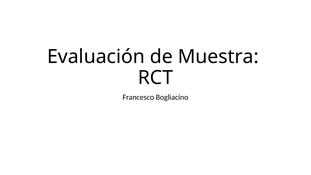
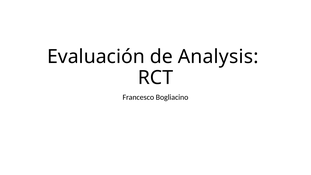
Muestra: Muestra -> Analysis (218, 57)
